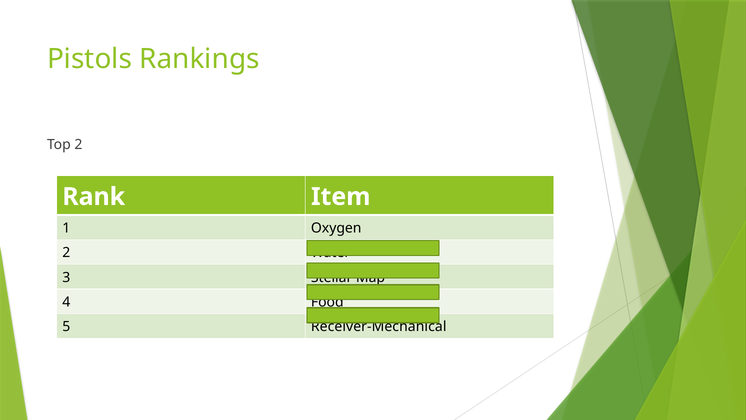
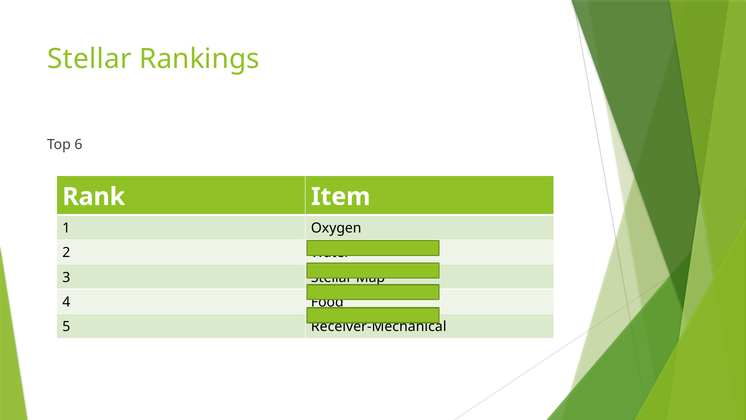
Pistols: Pistols -> Stellar (89, 59)
Top 2: 2 -> 6 (78, 144)
